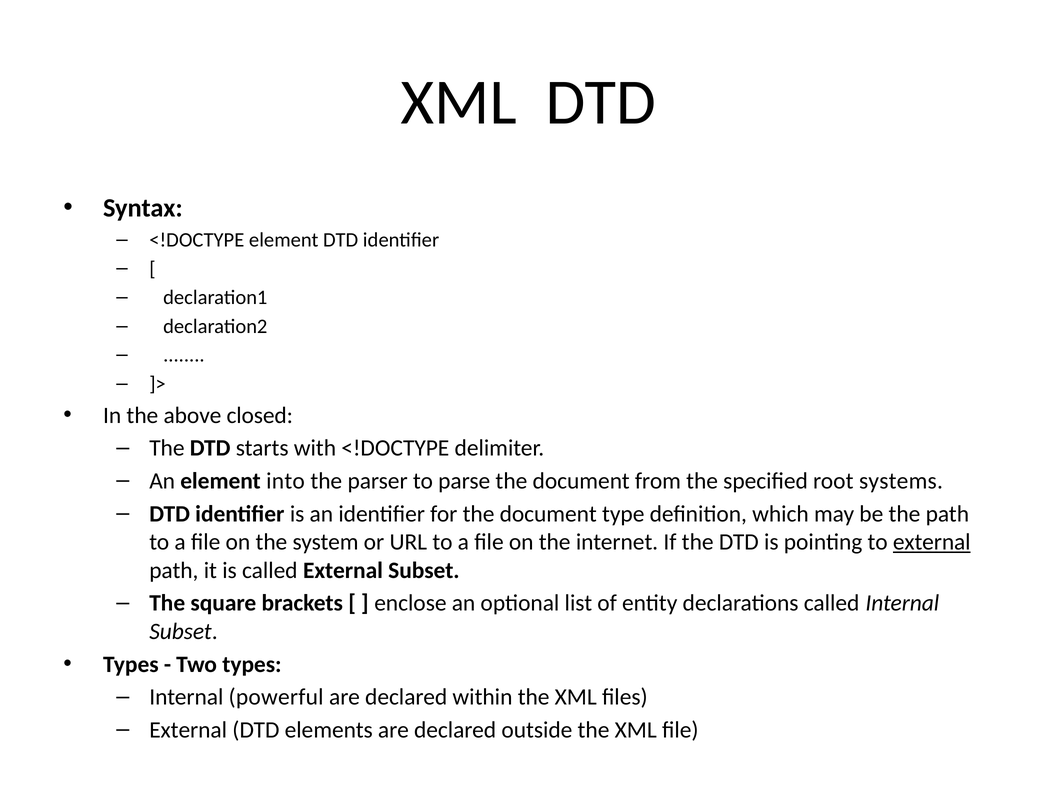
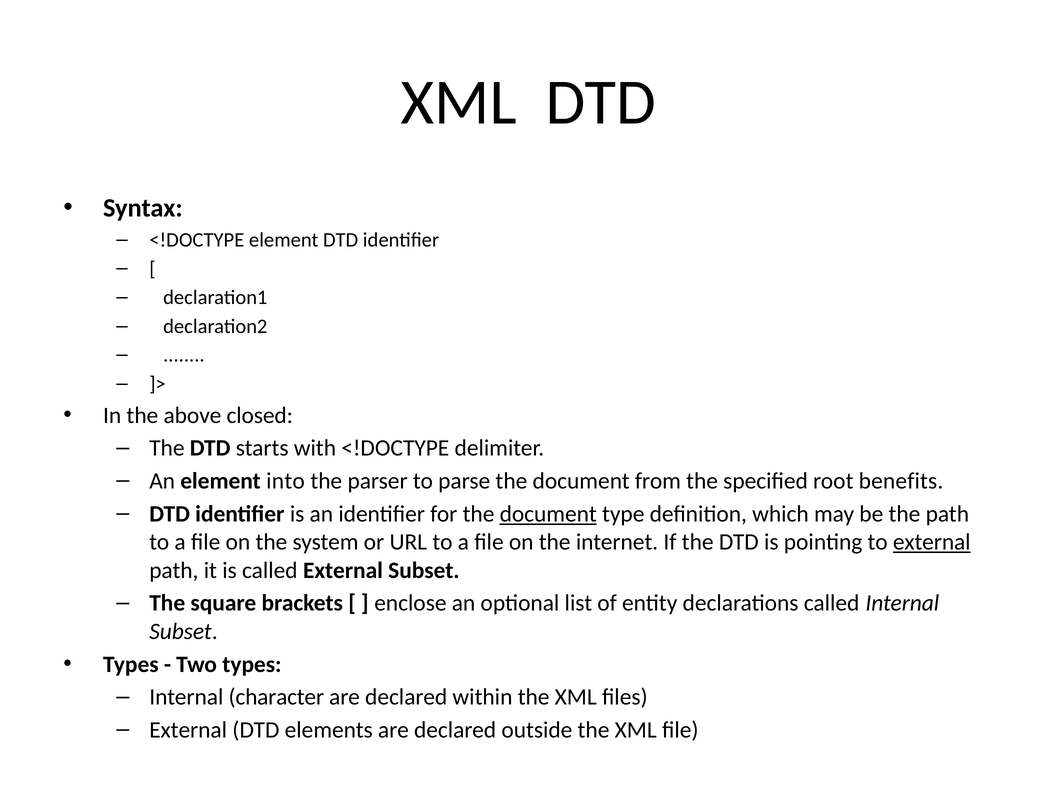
systems: systems -> benefits (901, 481)
document underline: none -> present (548, 514)
powerful: powerful -> character (276, 697)
